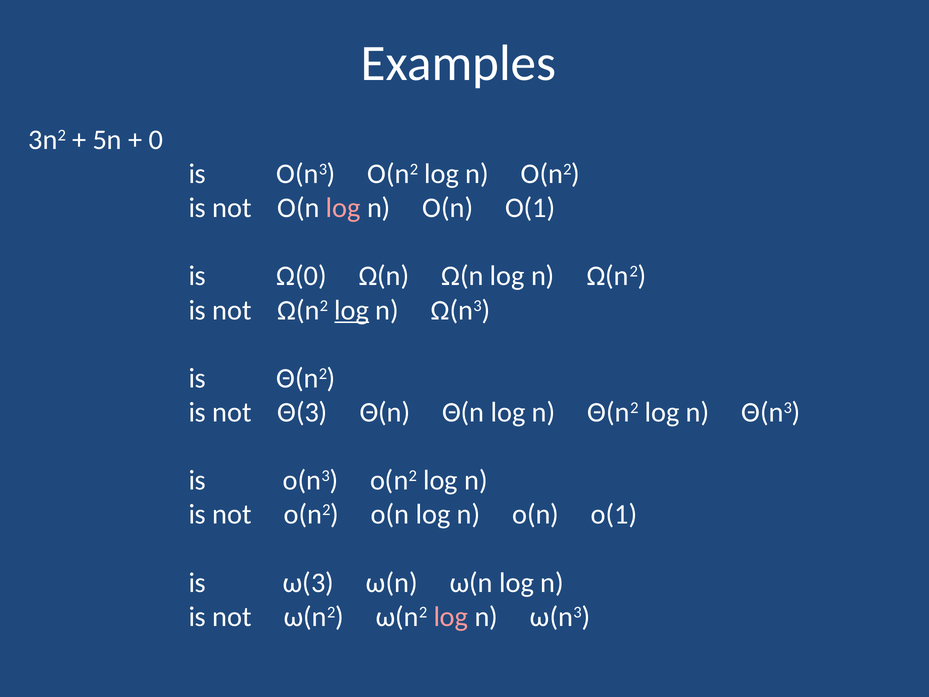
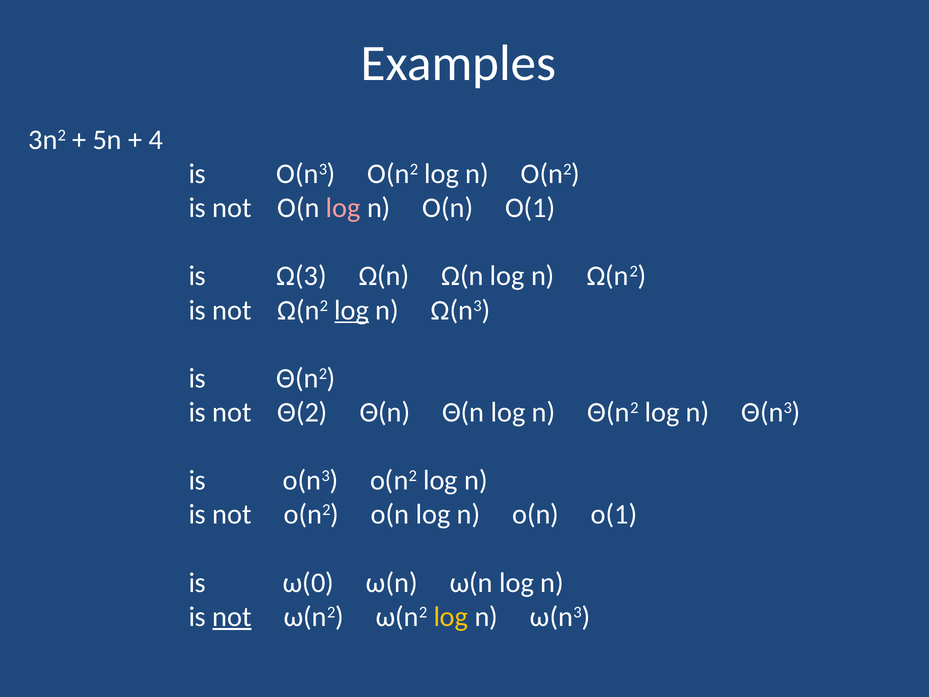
0: 0 -> 4 (156, 140)
Ω(0: Ω(0 -> Ω(3 (302, 276)
Θ(3: Θ(3 -> Θ(2 (302, 412)
ω(3: ω(3 -> ω(0 (308, 582)
not underline: none -> present (232, 617)
log colour: pink -> yellow (451, 617)
